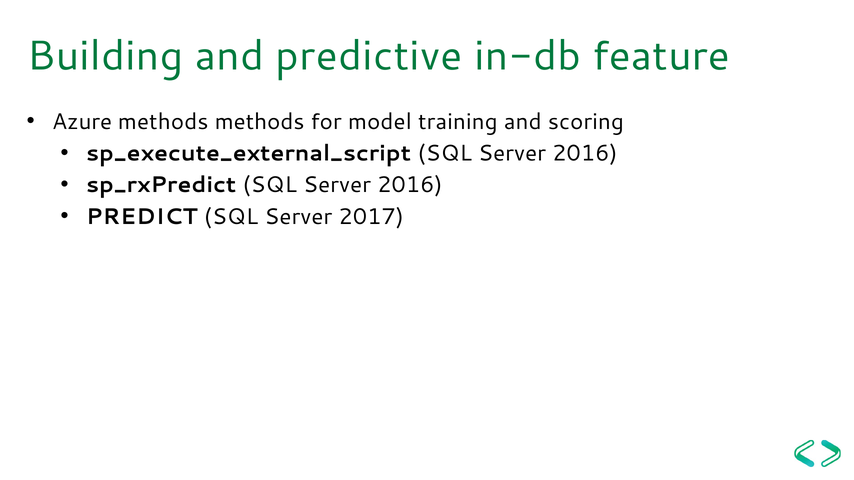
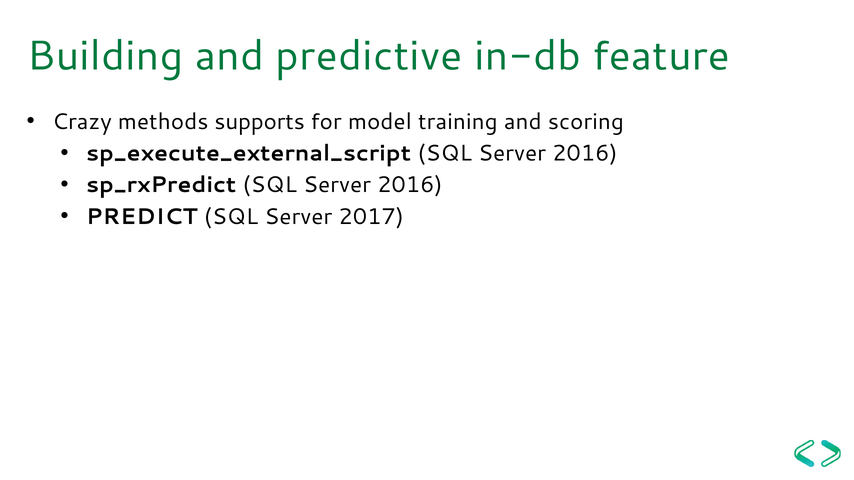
Azure: Azure -> Crazy (82, 122)
methods methods: methods -> supports (260, 122)
